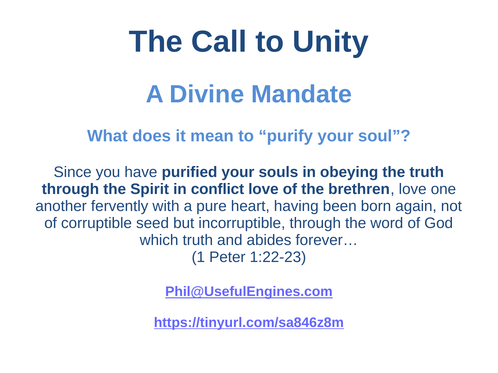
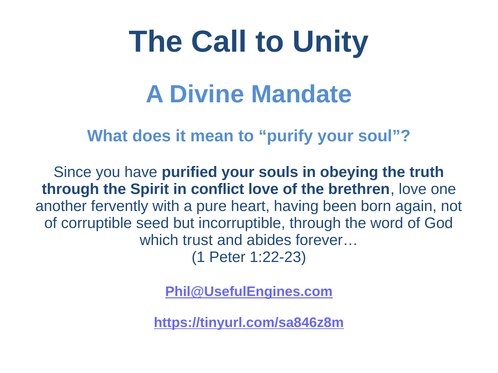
which truth: truth -> trust (198, 240)
